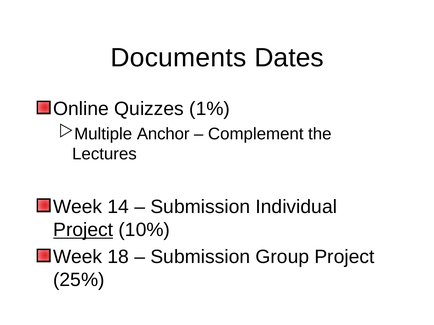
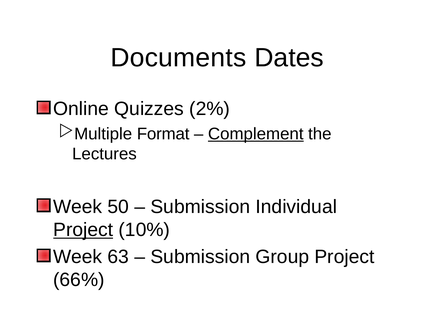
1%: 1% -> 2% (210, 109)
Anchor: Anchor -> Format (163, 134)
Complement underline: none -> present (256, 134)
14: 14 -> 50 (118, 207)
18: 18 -> 63 (118, 257)
25%: 25% -> 66% (79, 280)
